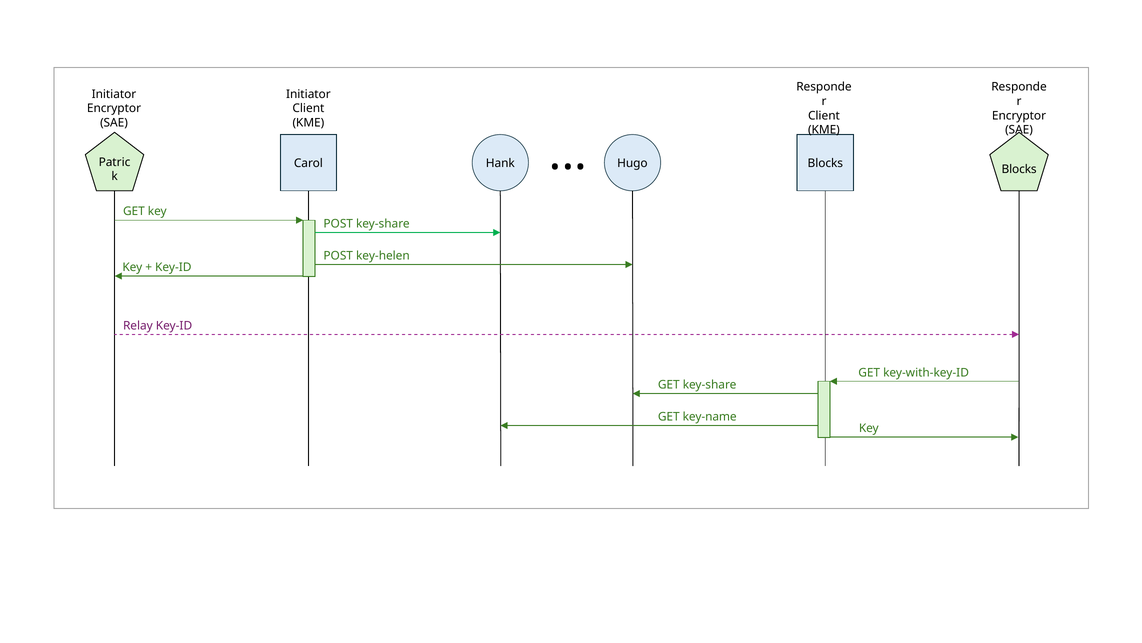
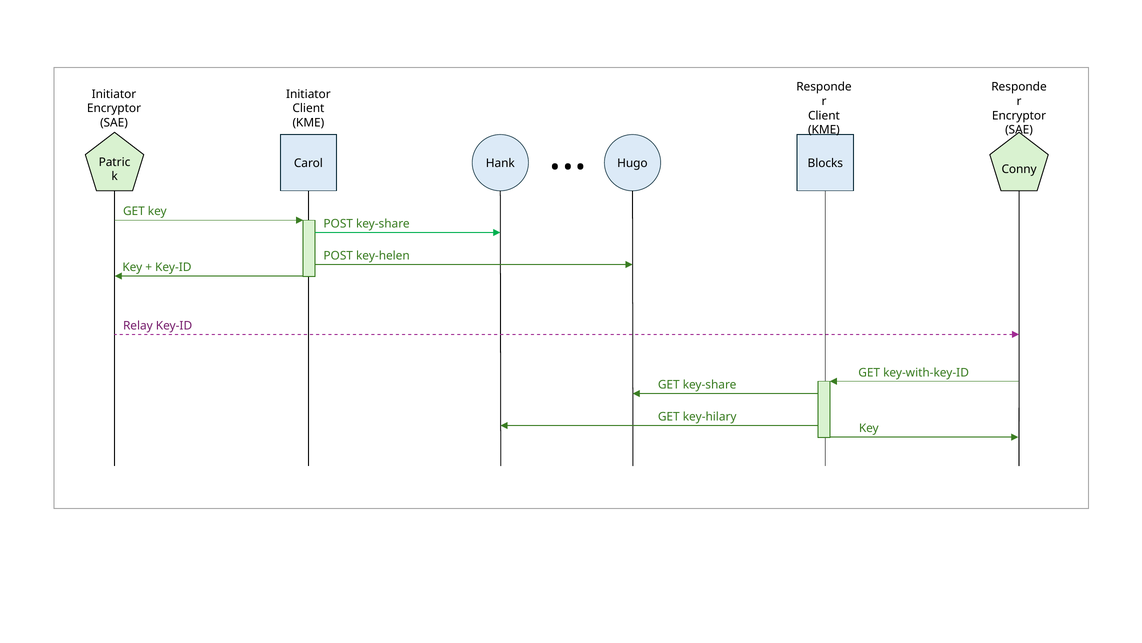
Blocks: Blocks -> Conny (1019, 169)
key-name: key-name -> key-hilary (710, 416)
